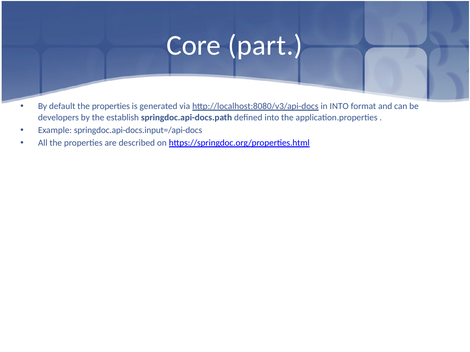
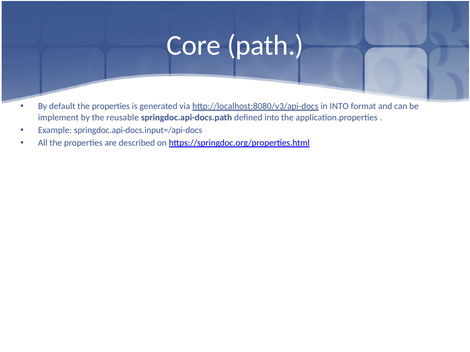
part: part -> path (265, 45)
developers: developers -> implement (58, 118)
establish: establish -> reusable (123, 118)
